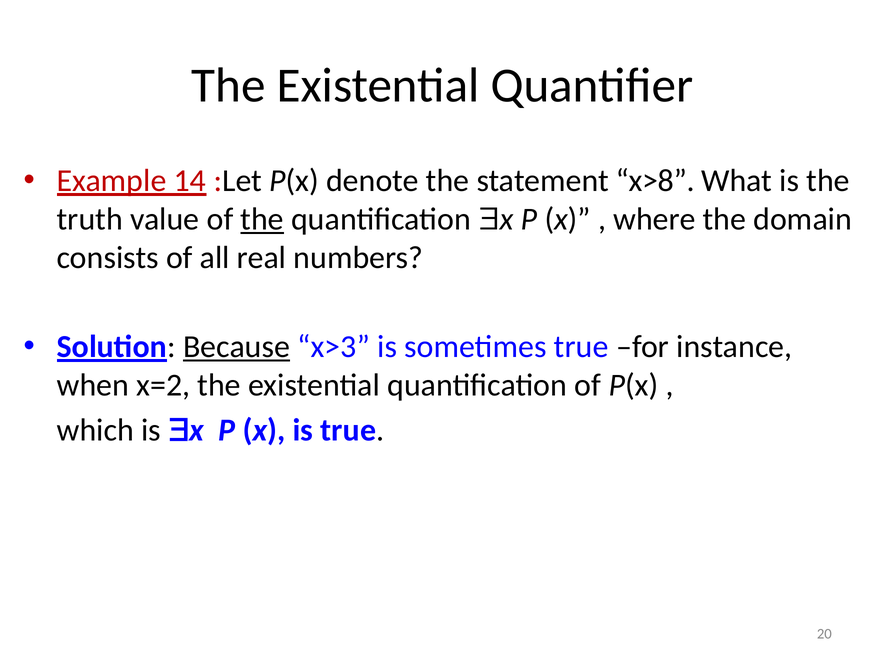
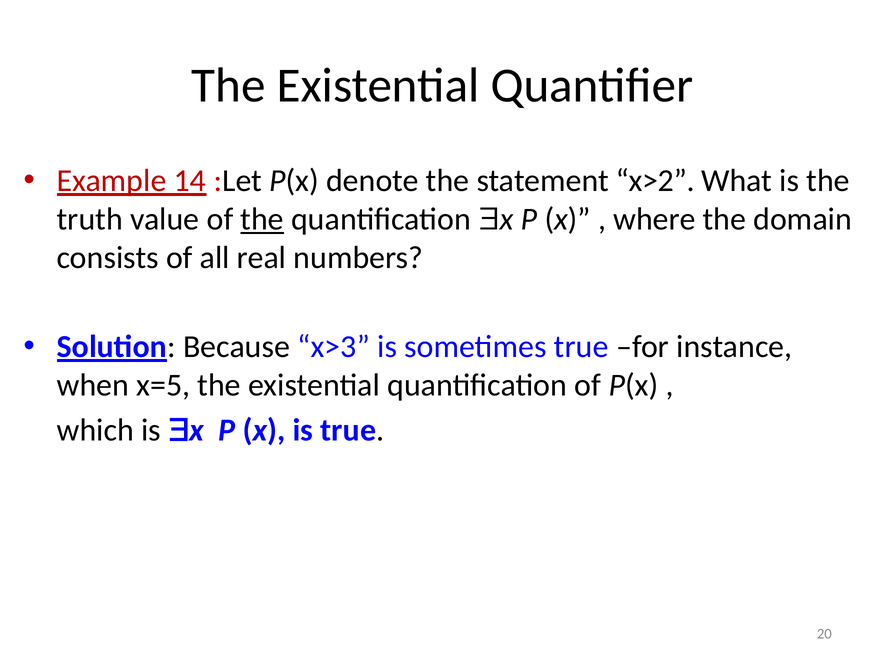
x>8: x>8 -> x>2 (655, 181)
Because underline: present -> none (236, 347)
x=2: x=2 -> x=5 (163, 385)
